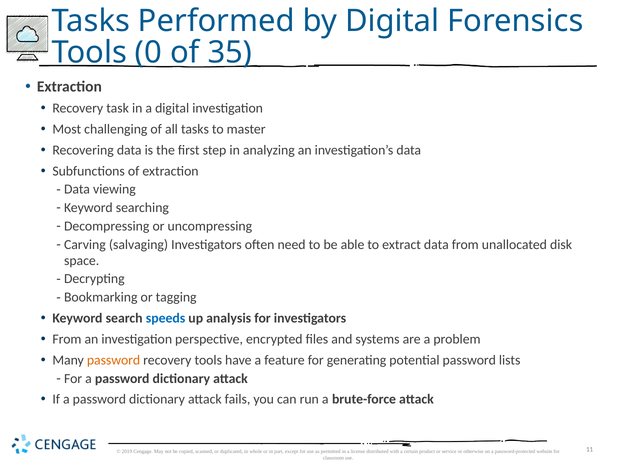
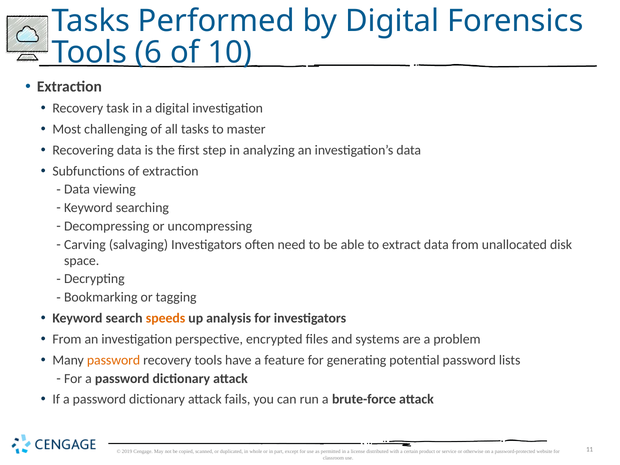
0: 0 -> 6 (148, 53)
35: 35 -> 10 (230, 53)
speeds colour: blue -> orange (166, 318)
